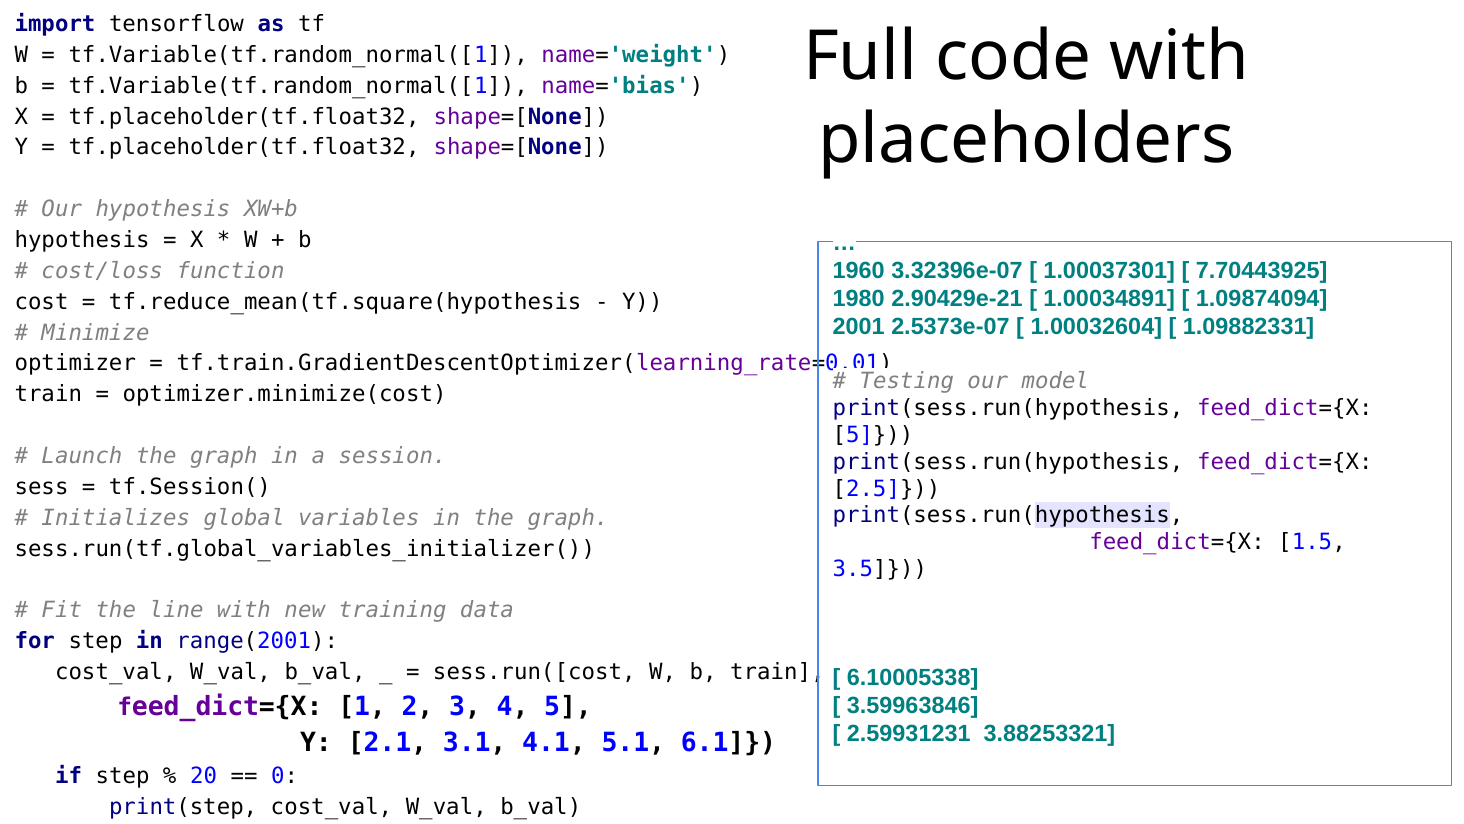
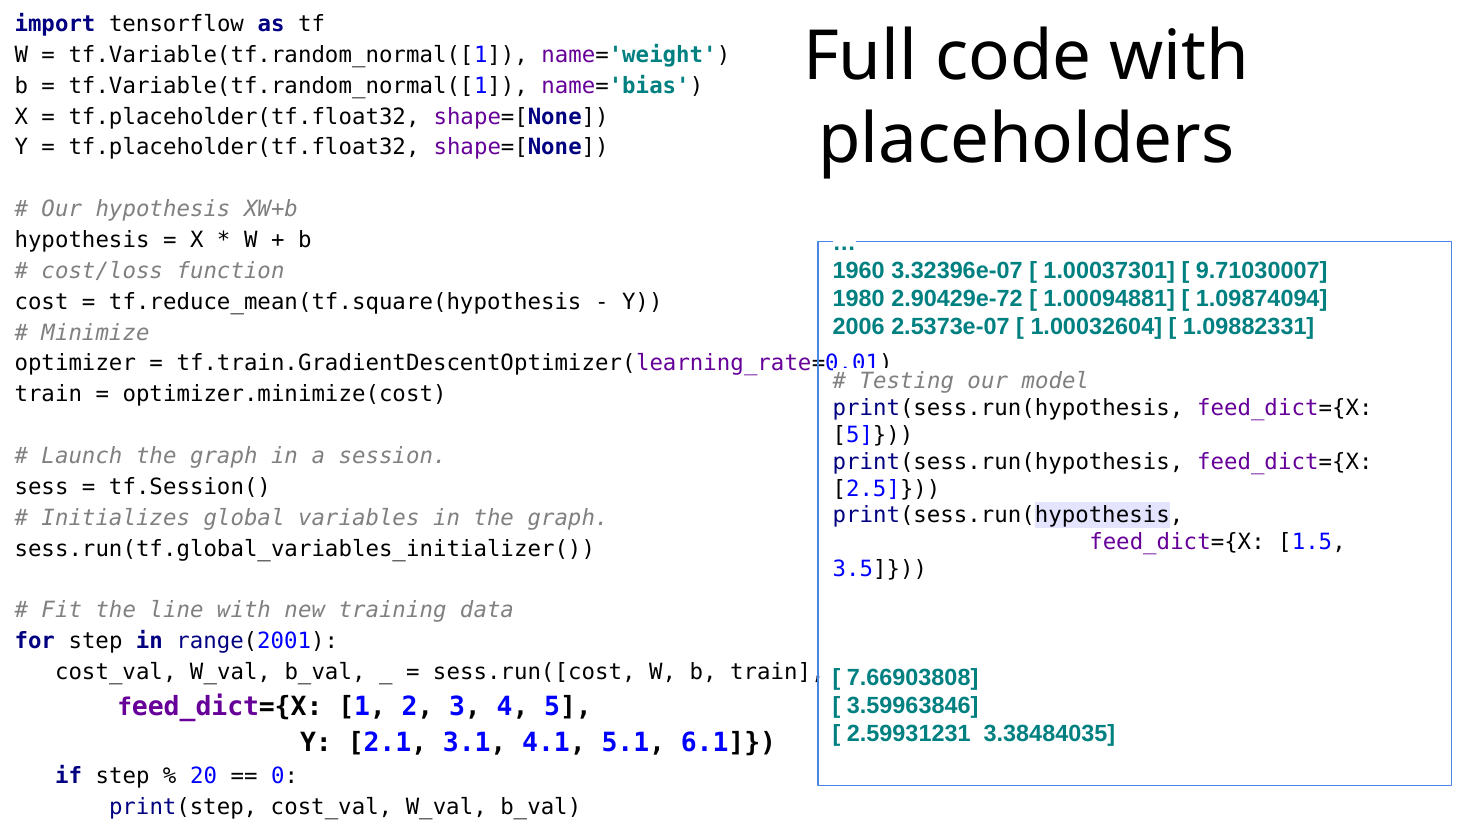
7.70443925: 7.70443925 -> 9.71030007 (1262, 271)
2.90429e-21: 2.90429e-21 -> 2.90429e-72 (957, 299)
1.00034891: 1.00034891 -> 1.00094881 (1109, 299)
2001: 2001 -> 2006 (859, 327)
6.10005338: 6.10005338 -> 7.66903808 (913, 677)
3.88253321: 3.88253321 -> 3.38484035 (1049, 733)
